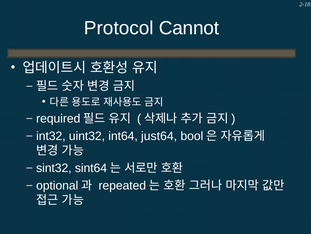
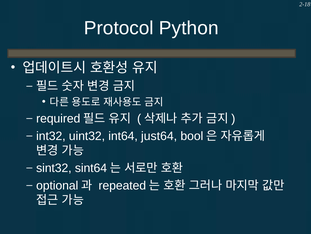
Cannot: Cannot -> Python (189, 28)
